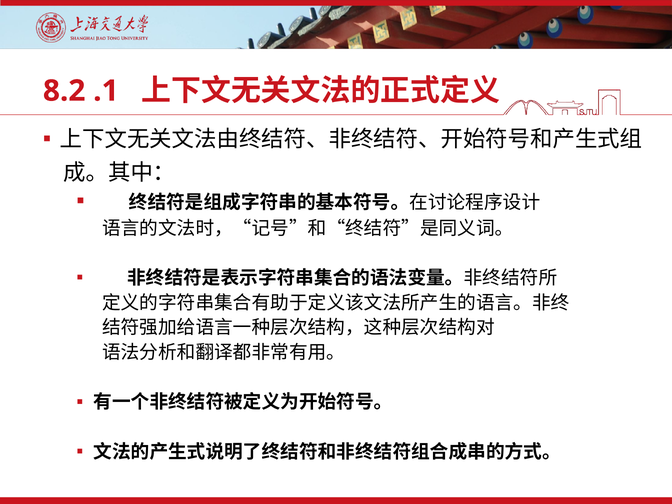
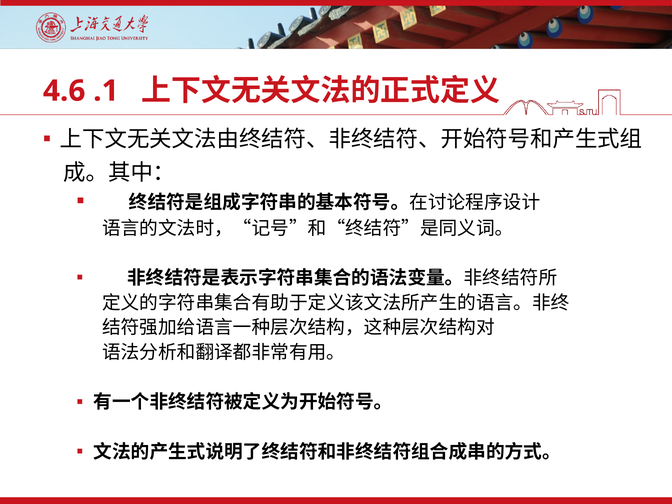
8.2: 8.2 -> 4.6 (64, 91)
